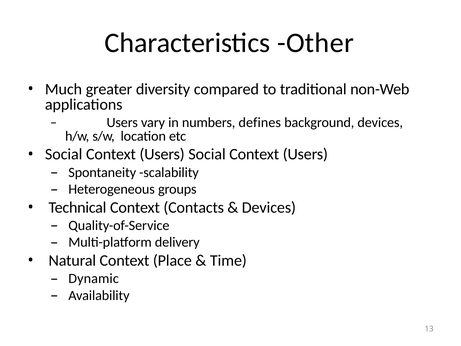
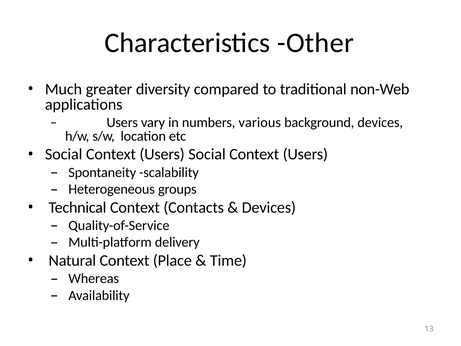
defines: defines -> various (260, 122)
Dynamic: Dynamic -> Whereas (94, 278)
